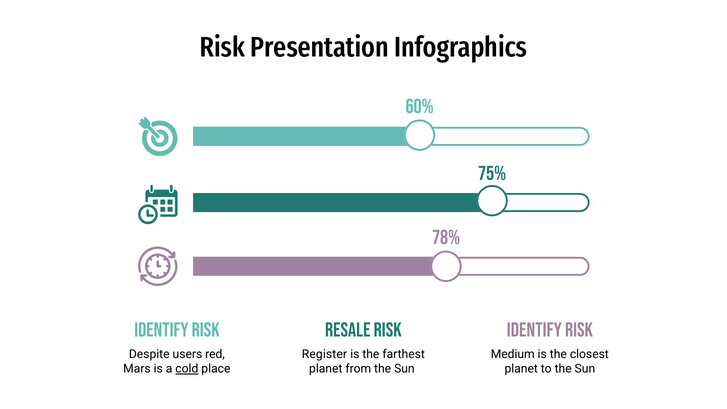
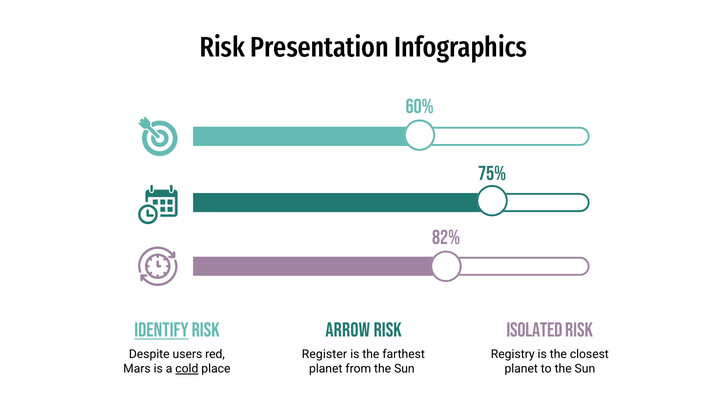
78%: 78% -> 82% (446, 238)
IDENTIFY underline: none -> present (161, 330)
RESALE: RESALE -> ARROW (348, 330)
IDENTIFY: IDENTIFY -> ISOLATED (534, 330)
Medium: Medium -> Registry (513, 354)
